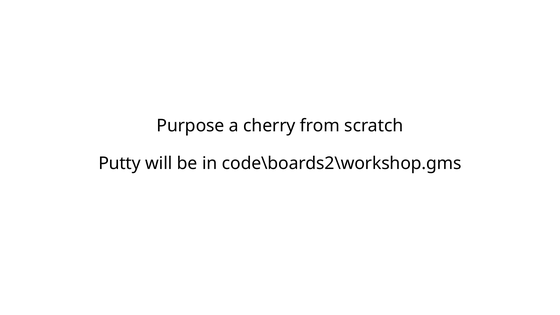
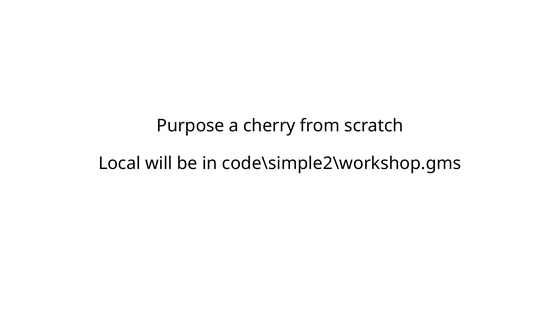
Putty: Putty -> Local (119, 163)
code\boards2\workshop.gms: code\boards2\workshop.gms -> code\simple2\workshop.gms (342, 163)
